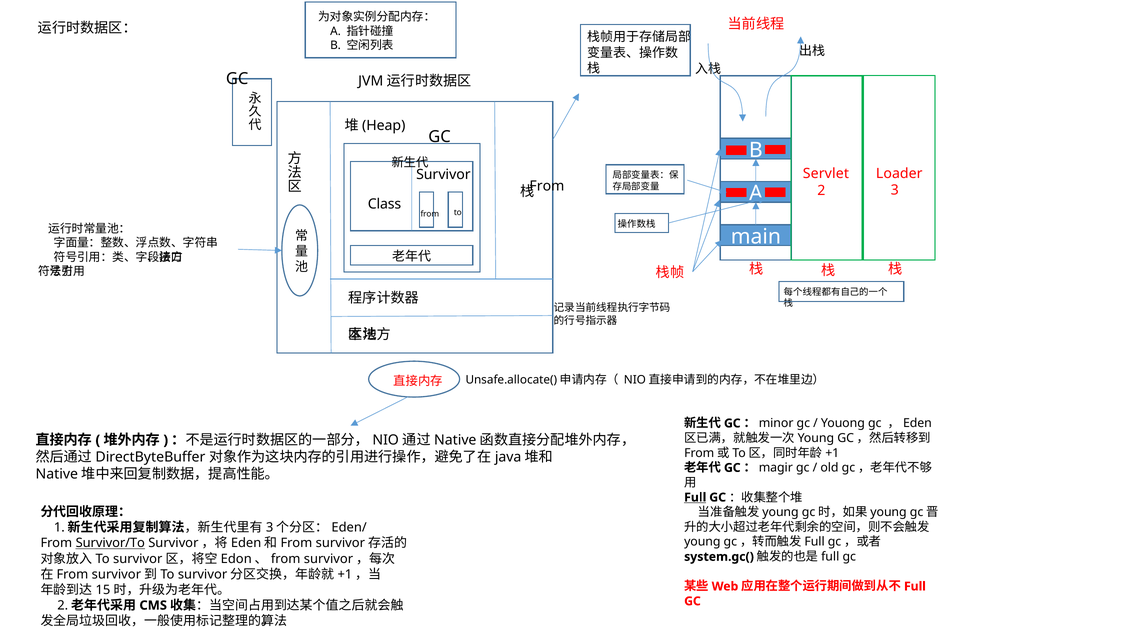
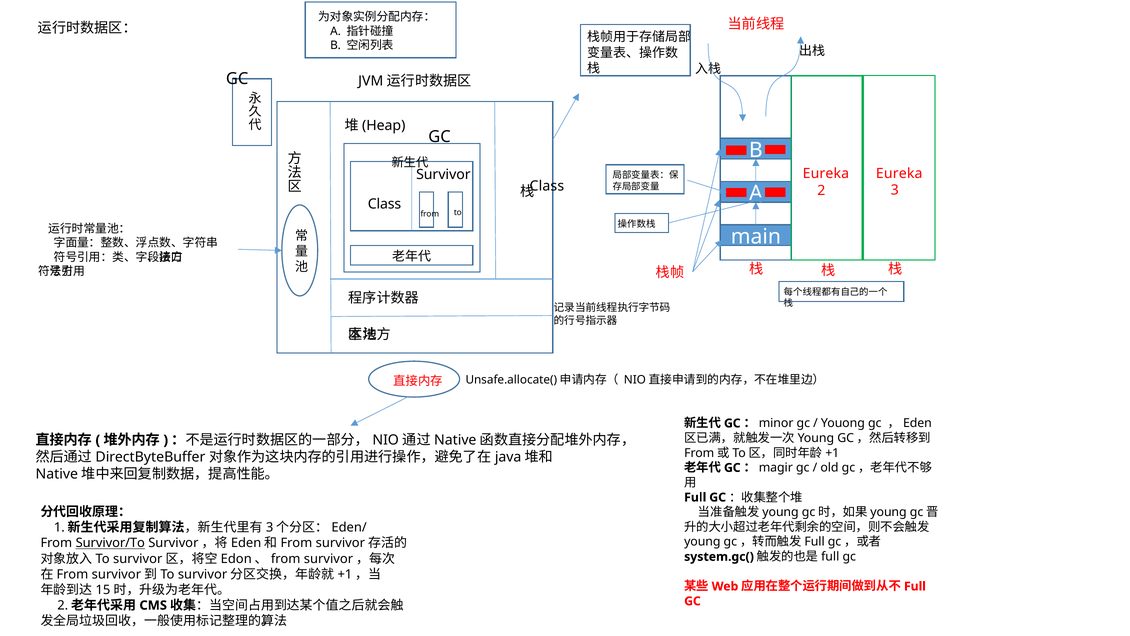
Loader: Loader -> Eureka (899, 173)
Servlet: Servlet -> Eureka (826, 174)
From: From -> Class (547, 186)
Full underline: present -> none (695, 497)
